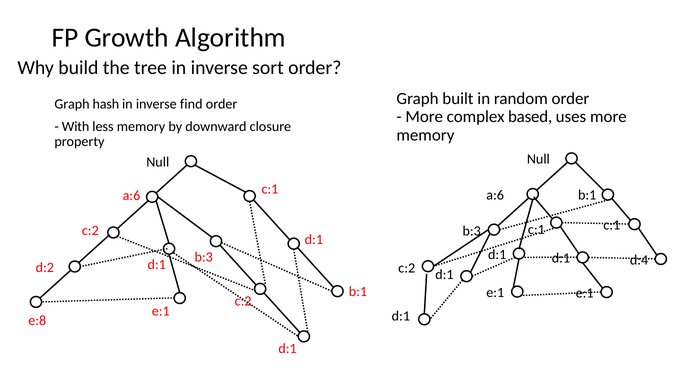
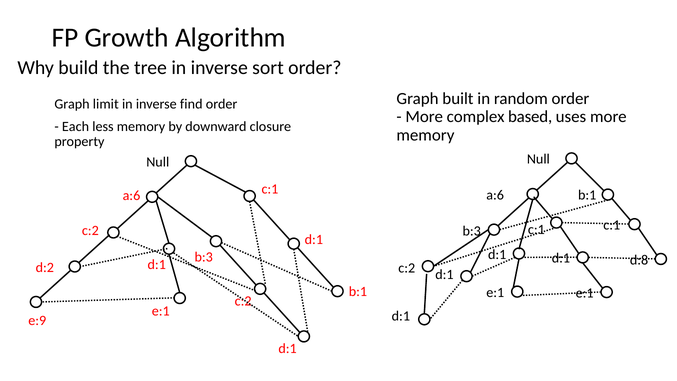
hash: hash -> limit (106, 104)
With: With -> Each (76, 126)
d:4: d:4 -> d:8 (639, 260)
e:8: e:8 -> e:9 (37, 320)
